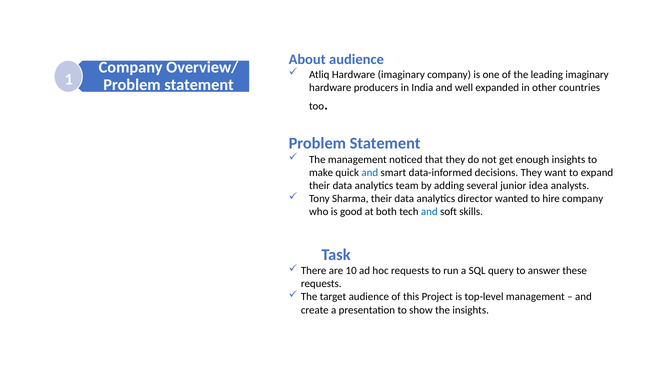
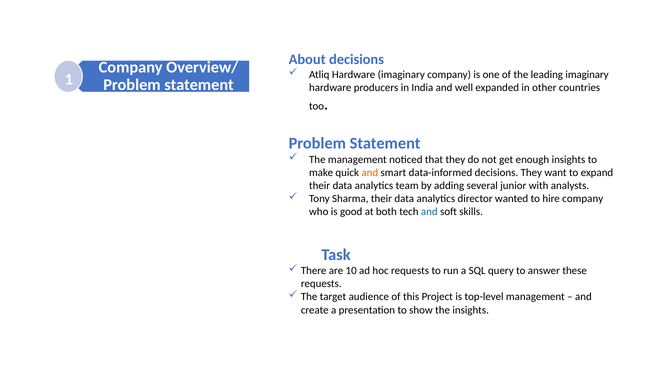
About audience: audience -> decisions (357, 60)
and colour: blue -> orange (370, 173)
idea: idea -> with (539, 186)
